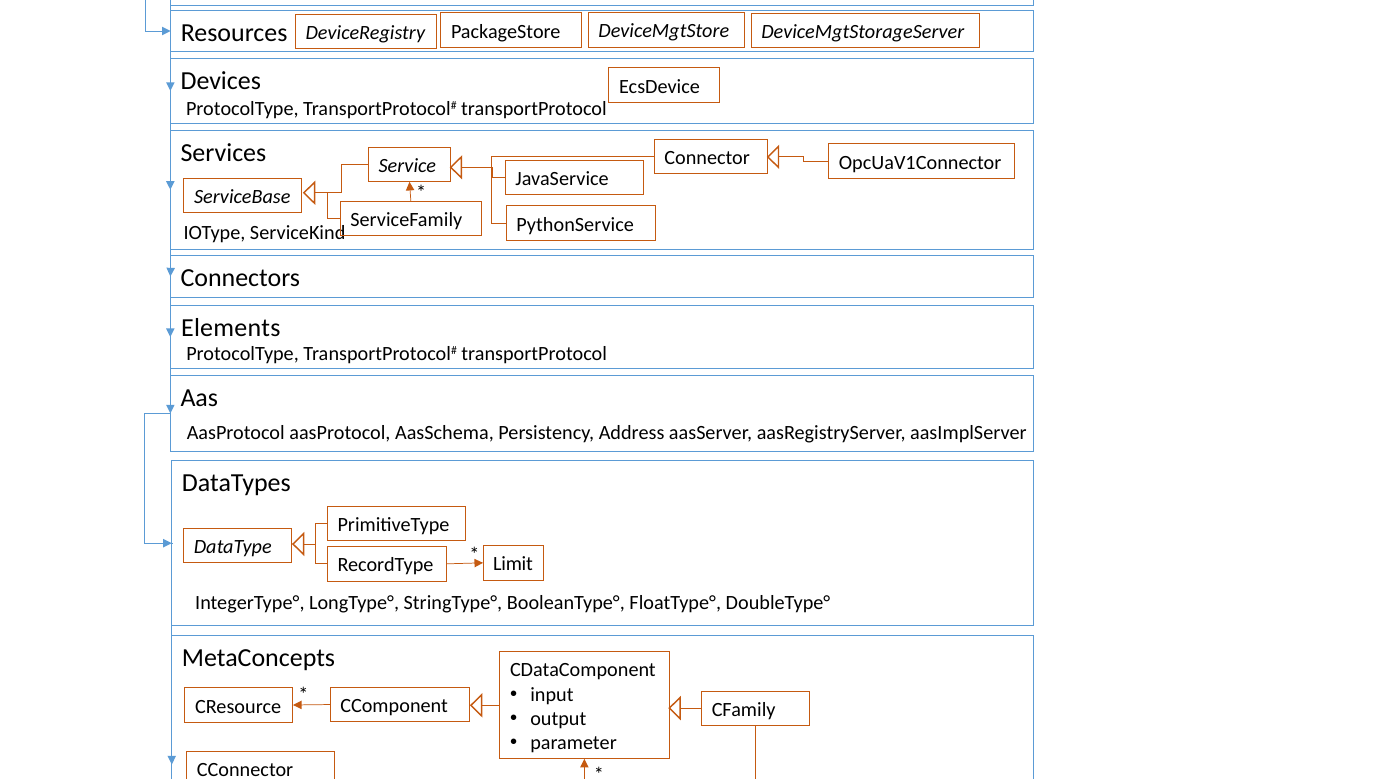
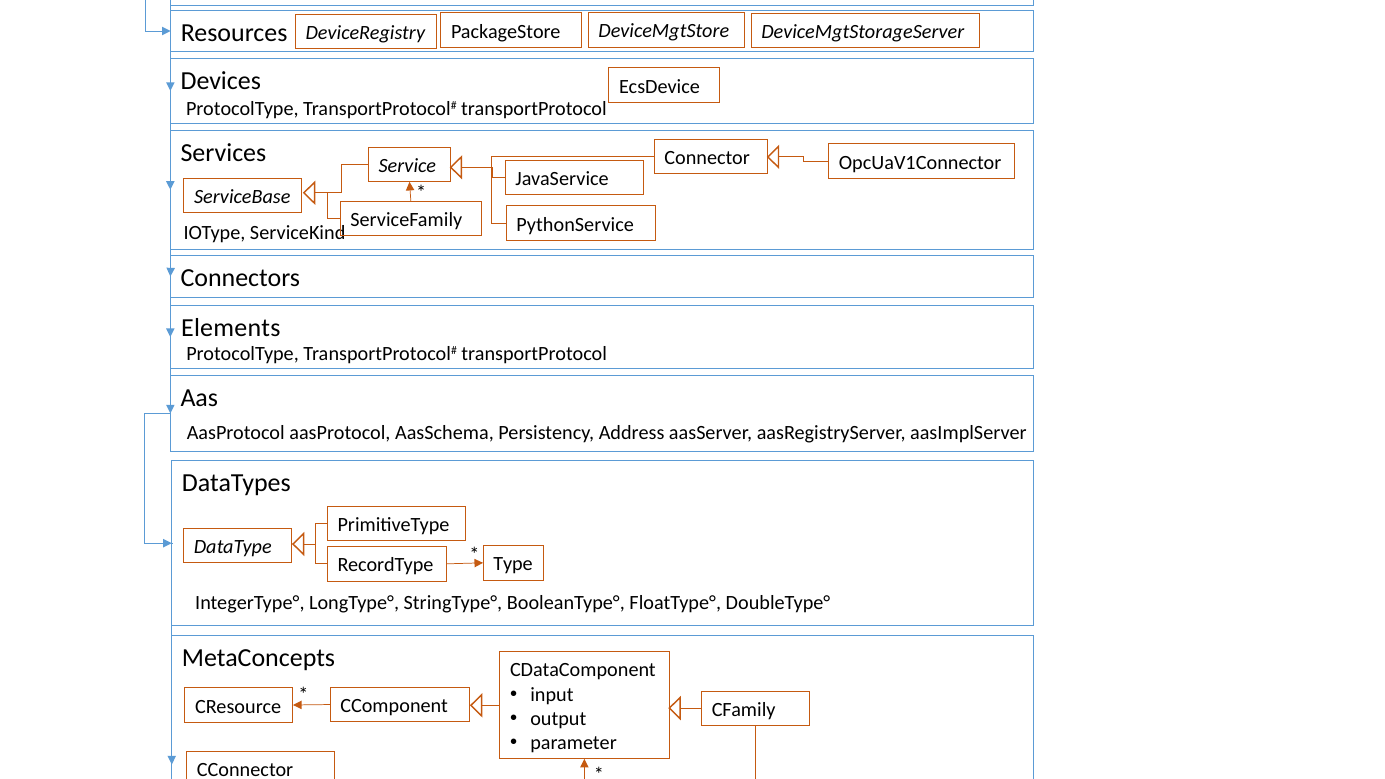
Limit: Limit -> Type (513, 564)
